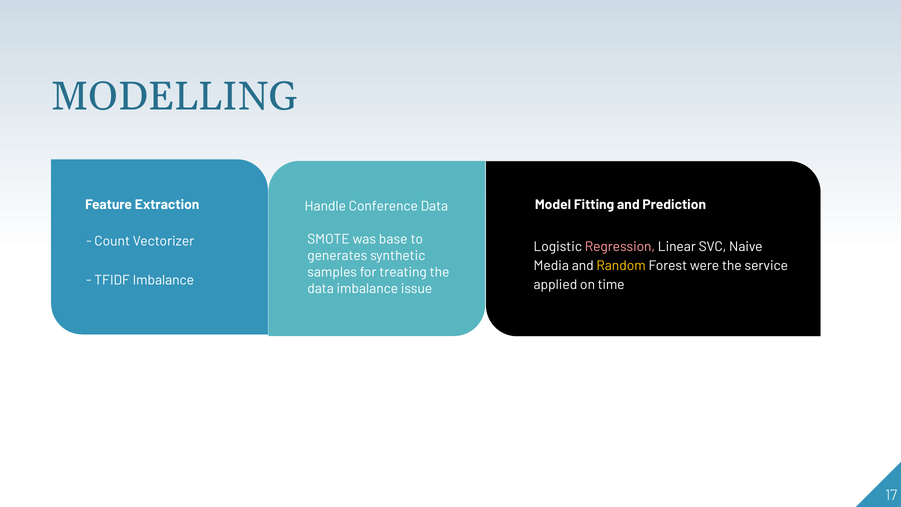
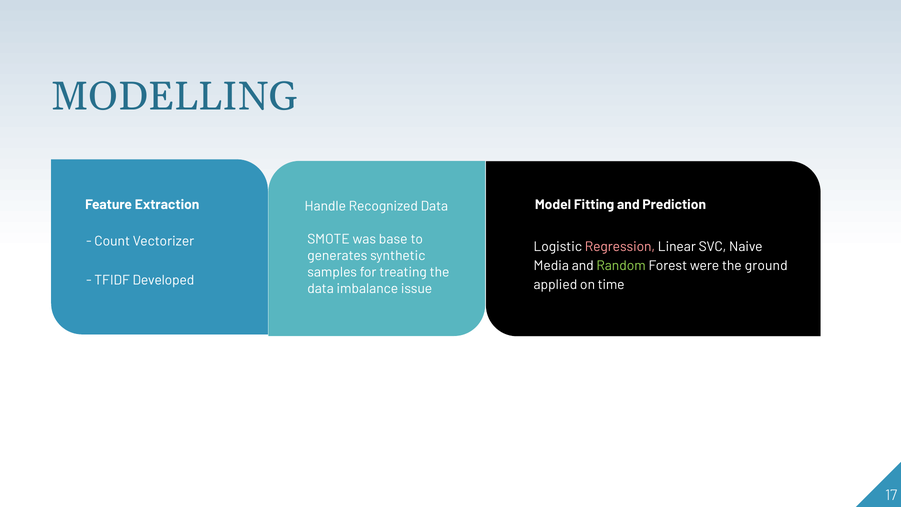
Conference: Conference -> Recognized (383, 206)
Random colour: yellow -> light green (621, 266)
service: service -> ground (766, 266)
TFIDF Imbalance: Imbalance -> Developed (163, 280)
